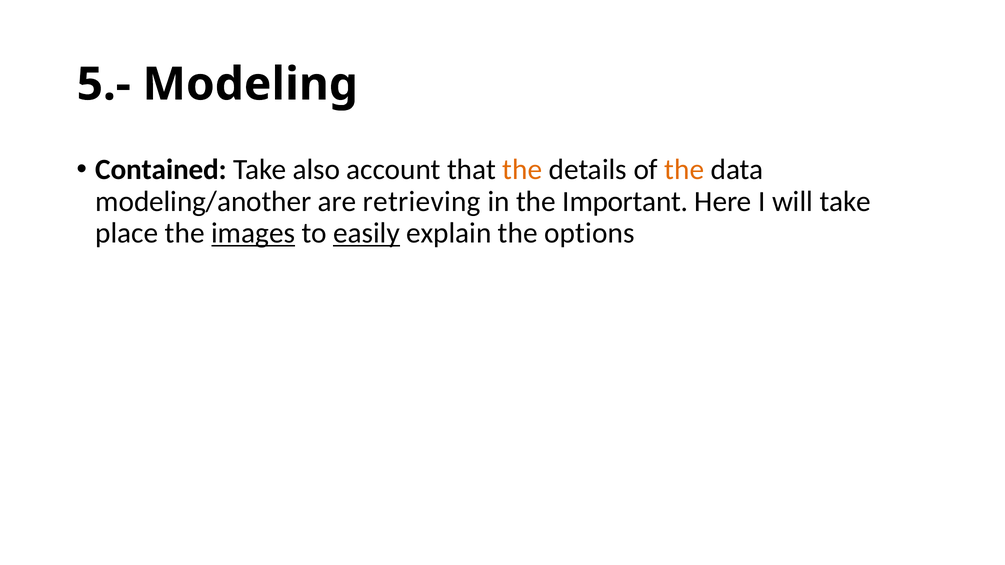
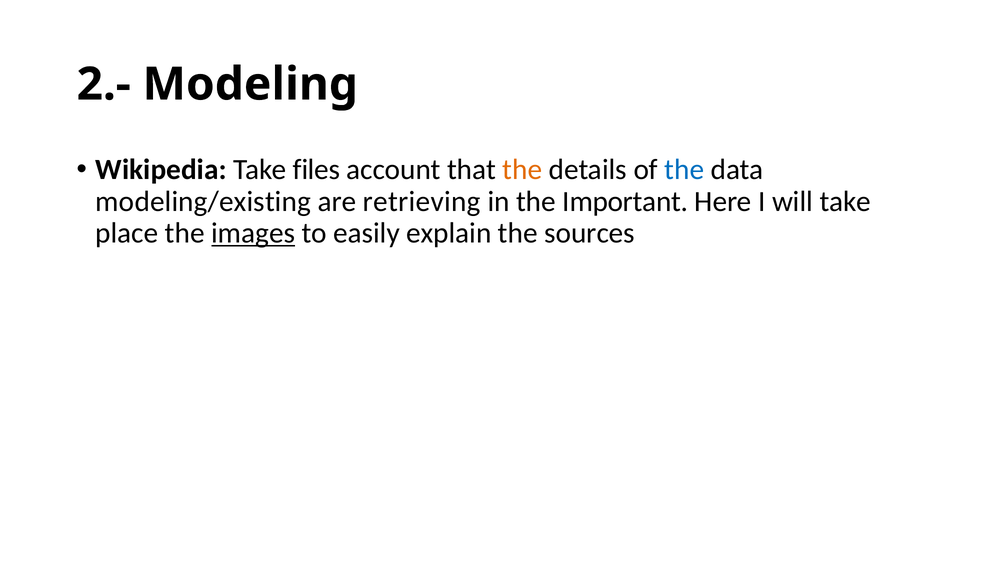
5.-: 5.- -> 2.- (104, 84)
Contained: Contained -> Wikipedia (161, 170)
also: also -> files (317, 170)
the colour: orange -> blue (684, 170)
modeling/another: modeling/another -> modeling/existing (203, 202)
easily underline: present -> none (367, 233)
options: options -> sources (590, 233)
